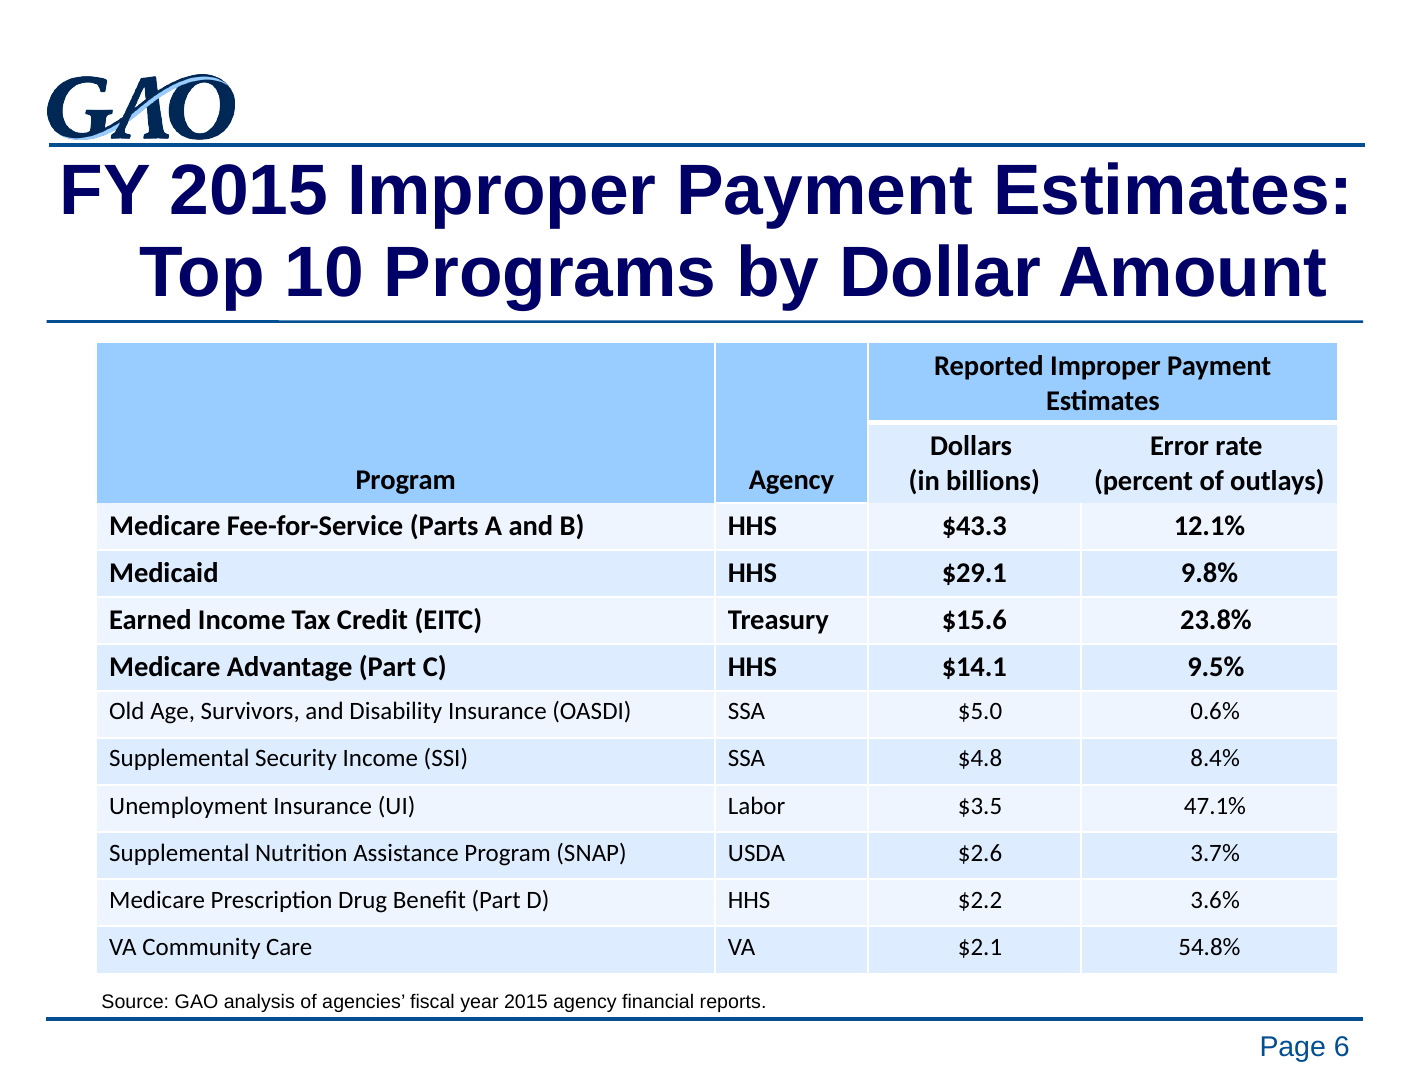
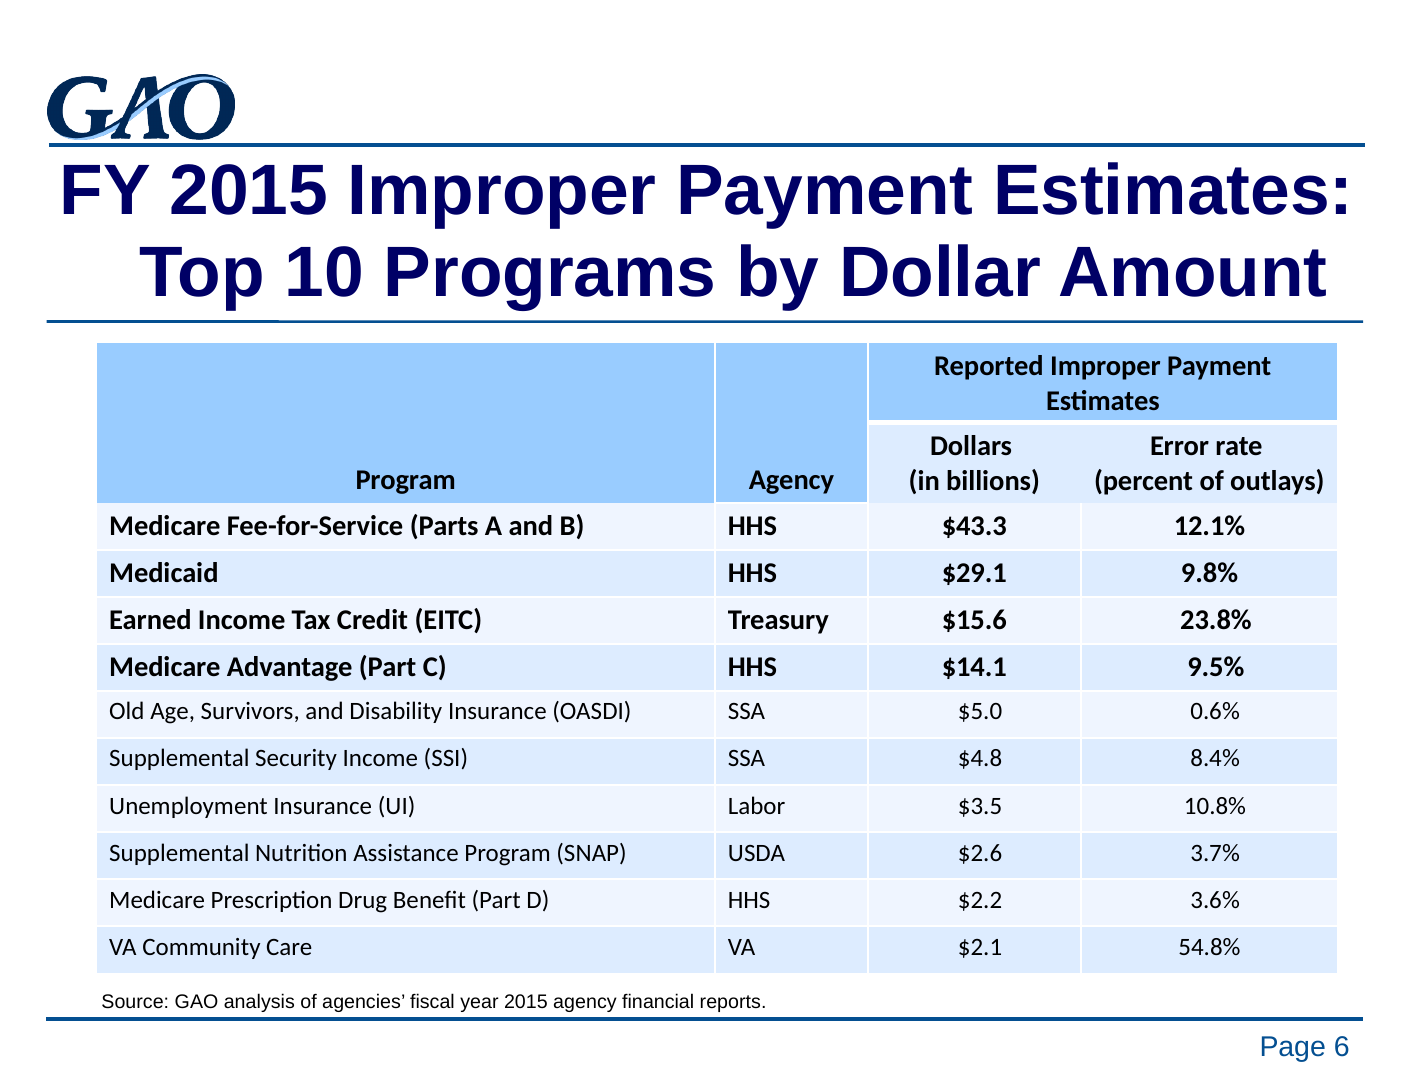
47.1%: 47.1% -> 10.8% (1215, 806)
